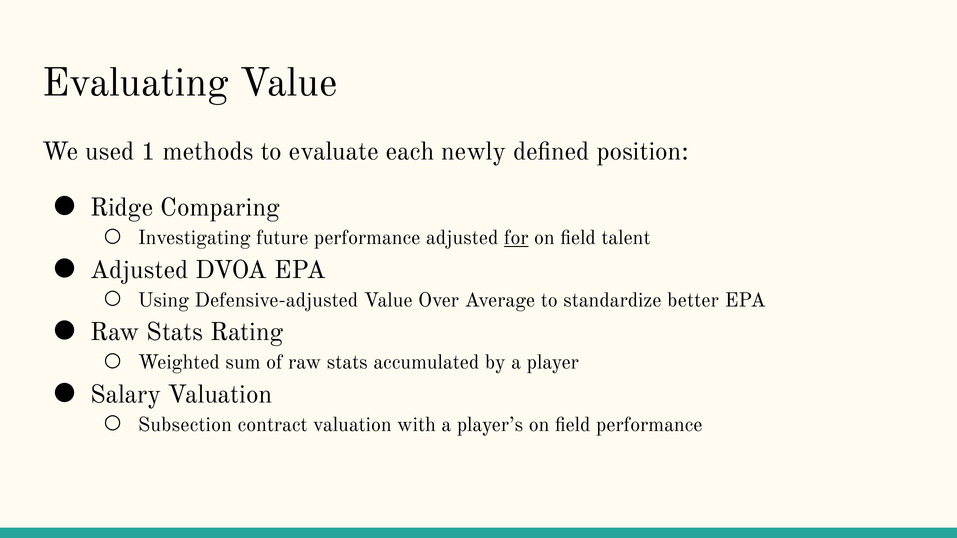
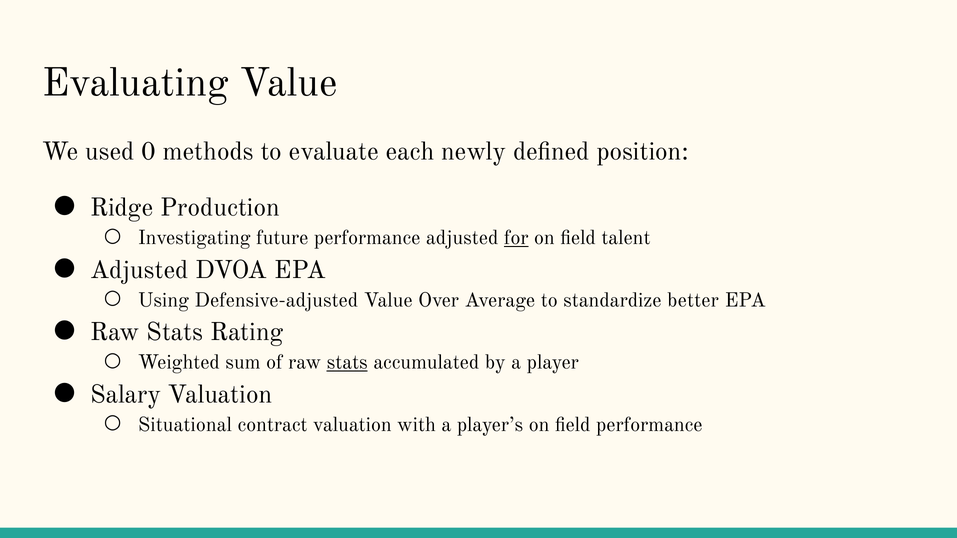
1: 1 -> 0 (149, 152)
Comparing: Comparing -> Production (220, 208)
stats underline: none -> present (347, 363)
Subsection: Subsection -> Situational (185, 425)
